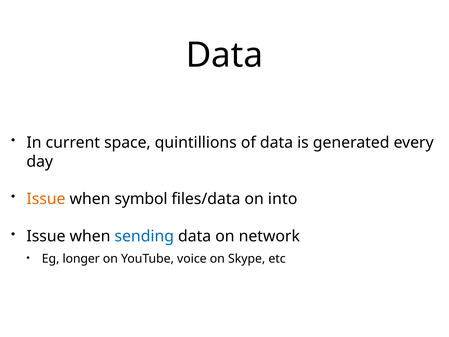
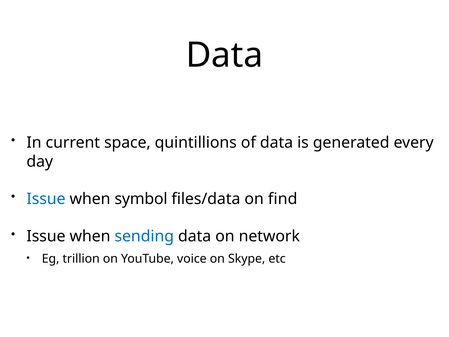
Issue colour: orange -> blue (46, 199)
into: into -> find (283, 199)
longer: longer -> trillion (81, 258)
